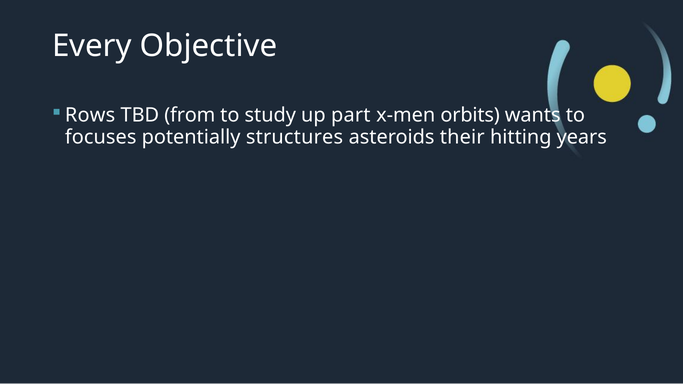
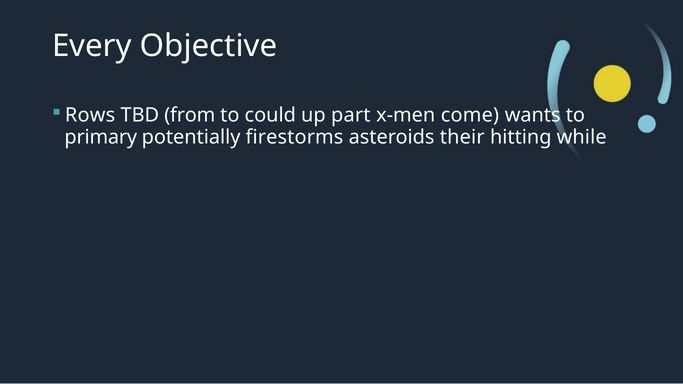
study: study -> could (270, 115)
orbits: orbits -> come (470, 115)
focuses: focuses -> primary (101, 137)
structures: structures -> firestorms (295, 137)
years: years -> while (582, 137)
